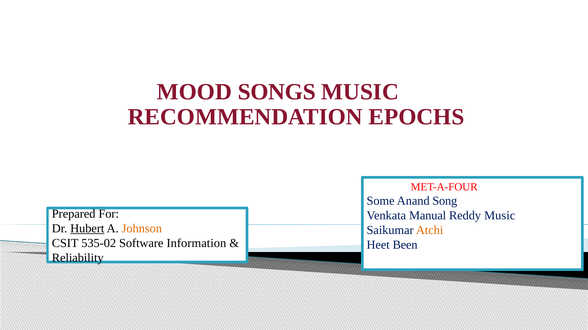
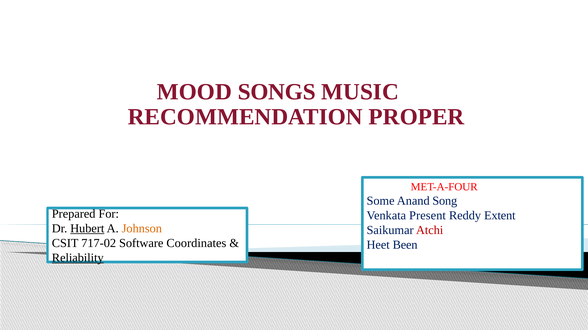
EPOCHS: EPOCHS -> PROPER (417, 117)
Manual: Manual -> Present (428, 216)
Reddy Music: Music -> Extent (500, 216)
Atchi colour: orange -> red (430, 231)
535-02: 535-02 -> 717-02 (99, 244)
Information: Information -> Coordinates (196, 244)
Reliability underline: none -> present (78, 258)
